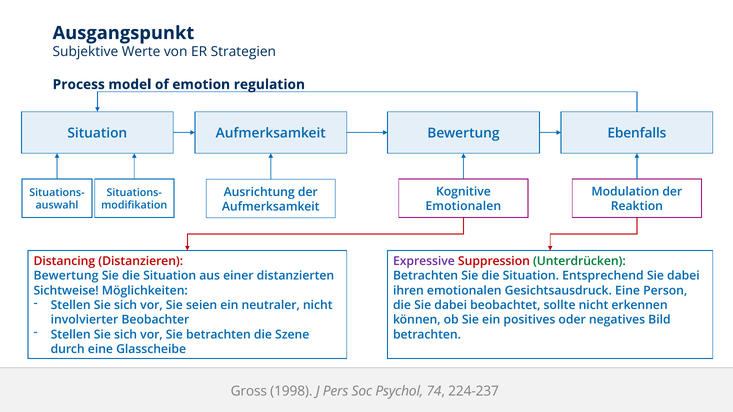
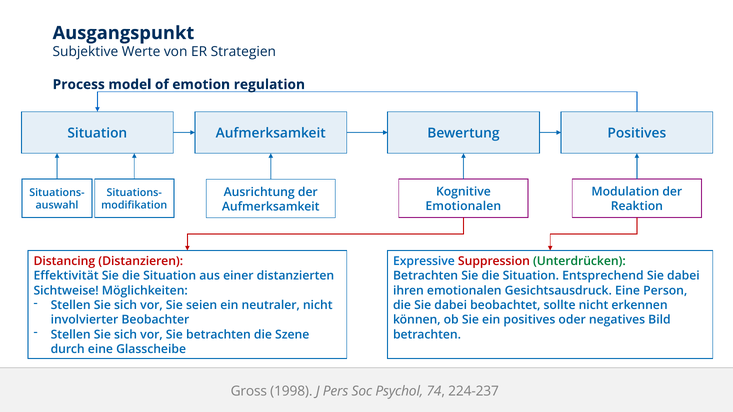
Ebenfalls: Ebenfalls -> Positives (637, 134)
Expressive colour: purple -> blue (424, 261)
Bewertung: Bewertung -> Effektivität (66, 276)
